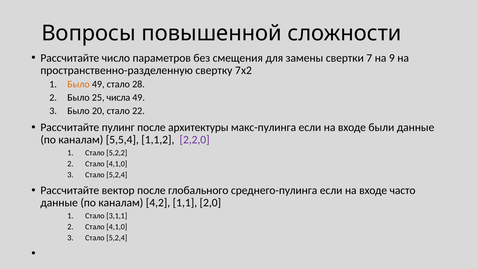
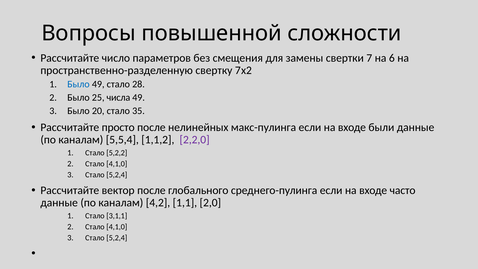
9: 9 -> 6 (392, 58)
Было colour: orange -> blue (78, 84)
22: 22 -> 35 (138, 111)
пулинг: пулинг -> просто (118, 127)
архитектуры: архитектуры -> нелинейных (198, 127)
